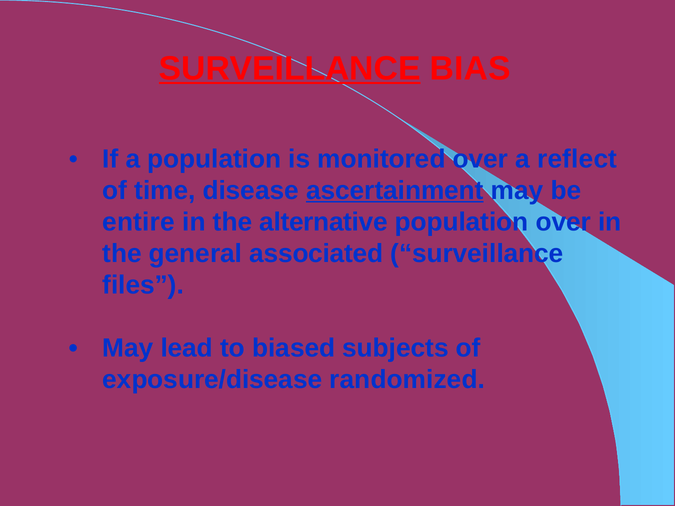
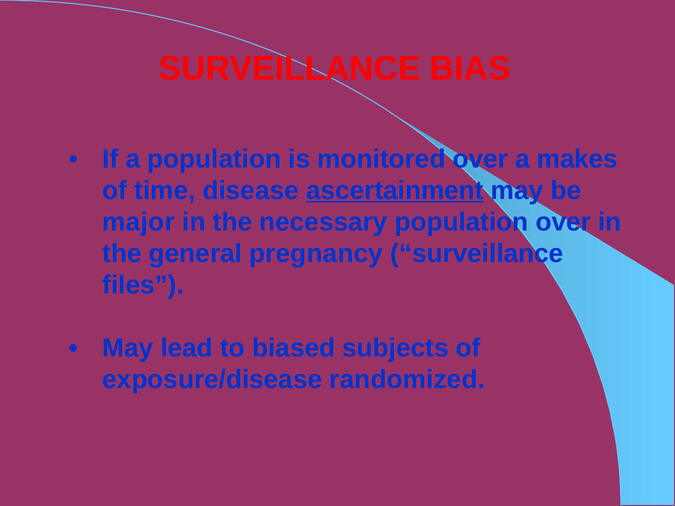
SURVEILLANCE underline: present -> none (290, 69)
reflect: reflect -> makes (577, 159)
entire: entire -> major (139, 222)
alternative: alternative -> necessary (323, 222)
associated: associated -> pregnancy (316, 254)
